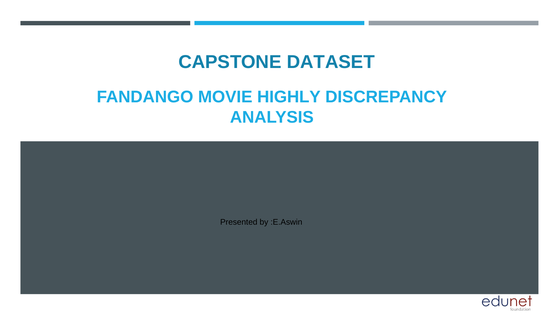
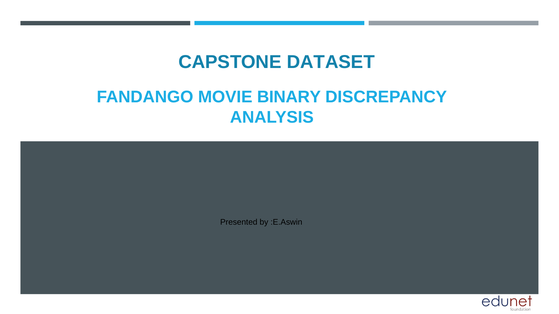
HIGHLY: HIGHLY -> BINARY (289, 97)
